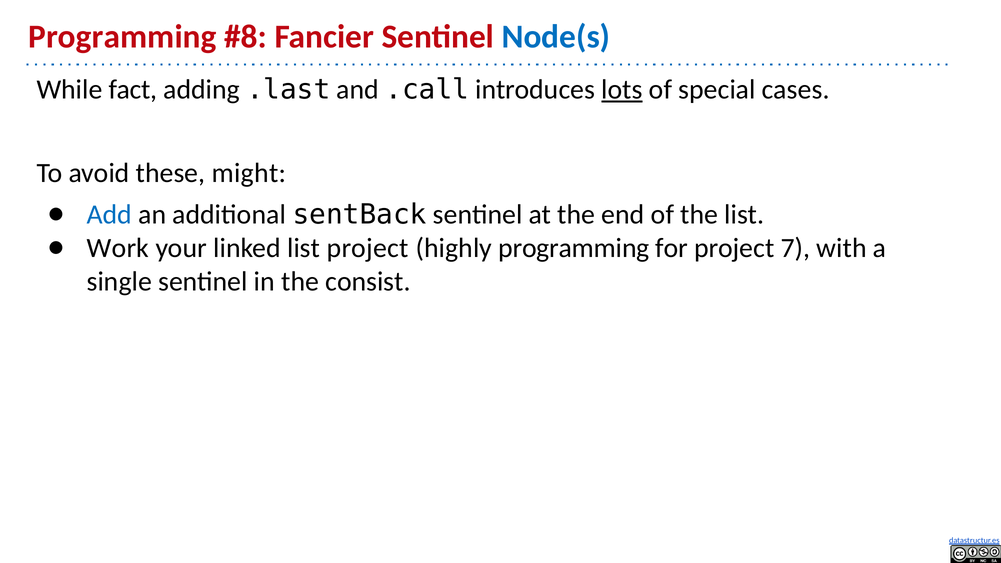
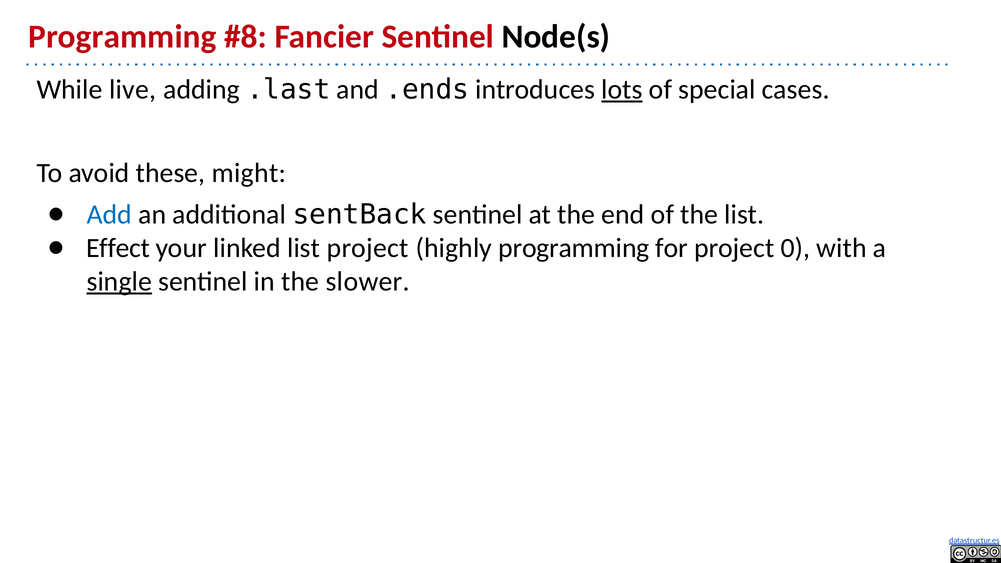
Node(s colour: blue -> black (556, 37)
fact: fact -> live (133, 90)
.call: .call -> .ends (427, 90)
Work: Work -> Effect (118, 248)
7: 7 -> 0 (795, 248)
single underline: none -> present (119, 282)
consist: consist -> slower (368, 282)
